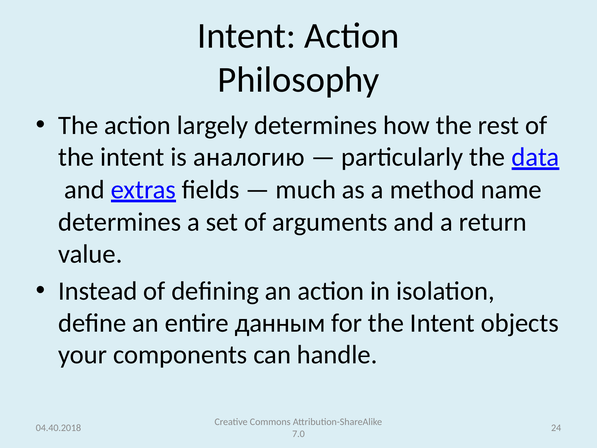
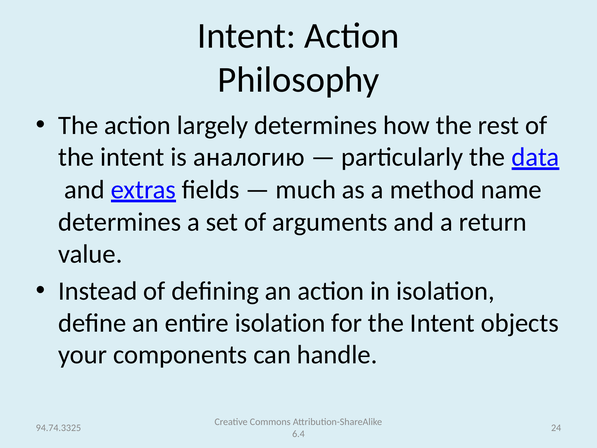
entire данным: данным -> isolation (280, 323)
04.40.2018: 04.40.2018 -> 94.74.3325 (58, 428)
7.0: 7.0 -> 6.4 (298, 434)
